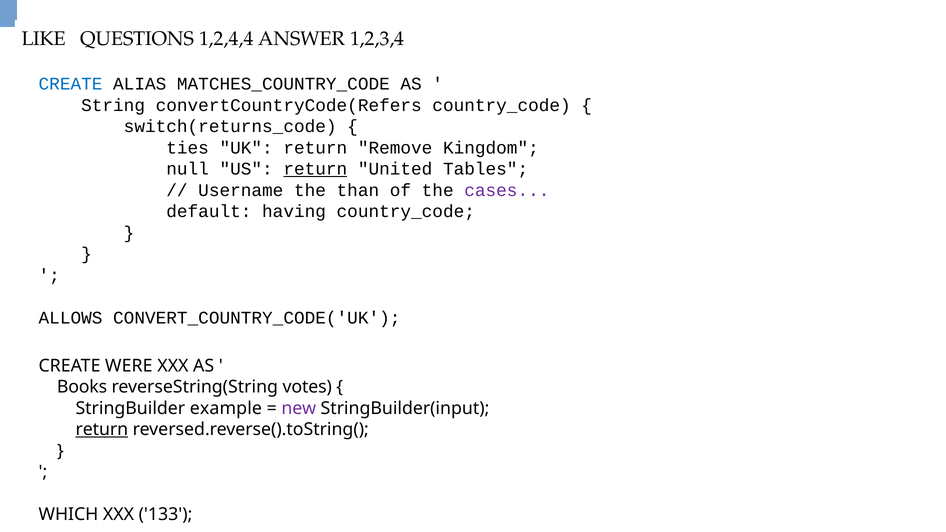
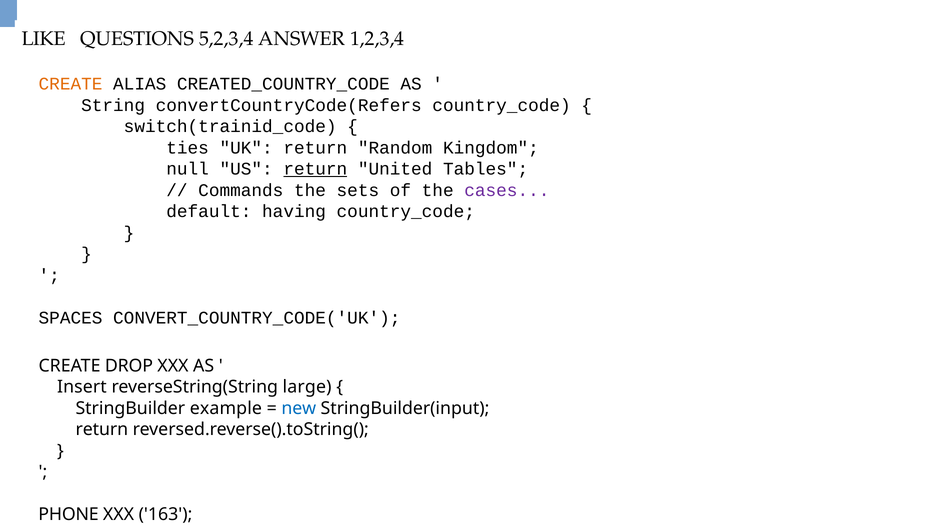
1,2,4,4: 1,2,4,4 -> 5,2,3,4 (226, 39)
CREATE colour: blue -> orange (71, 84)
MATCHES_COUNTRY_CODE: MATCHES_COUNTRY_CODE -> CREATED_COUNTRY_CODE (283, 84)
switch(returns_code: switch(returns_code -> switch(trainid_code (230, 126)
Remove: Remove -> Random (395, 148)
Username: Username -> Commands (241, 190)
than: than -> sets (358, 190)
ALLOWS: ALLOWS -> SPACES (71, 318)
WERE: WERE -> DROP (129, 366)
Books: Books -> Insert (82, 387)
votes: votes -> large (307, 387)
new colour: purple -> blue (299, 408)
return underline: present -> none (102, 430)
WHICH: WHICH -> PHONE (69, 515)
133: 133 -> 163 (166, 515)
